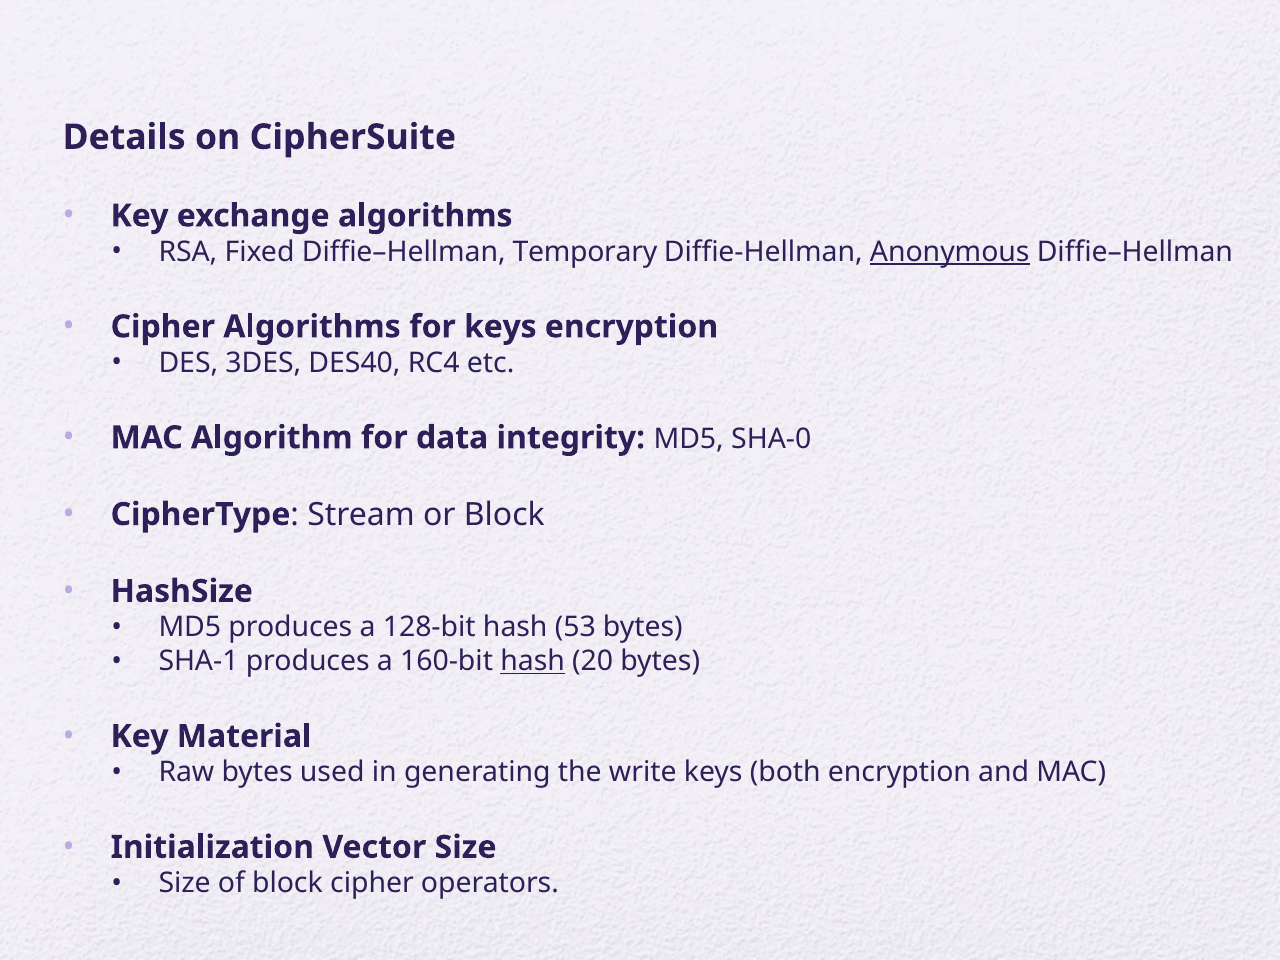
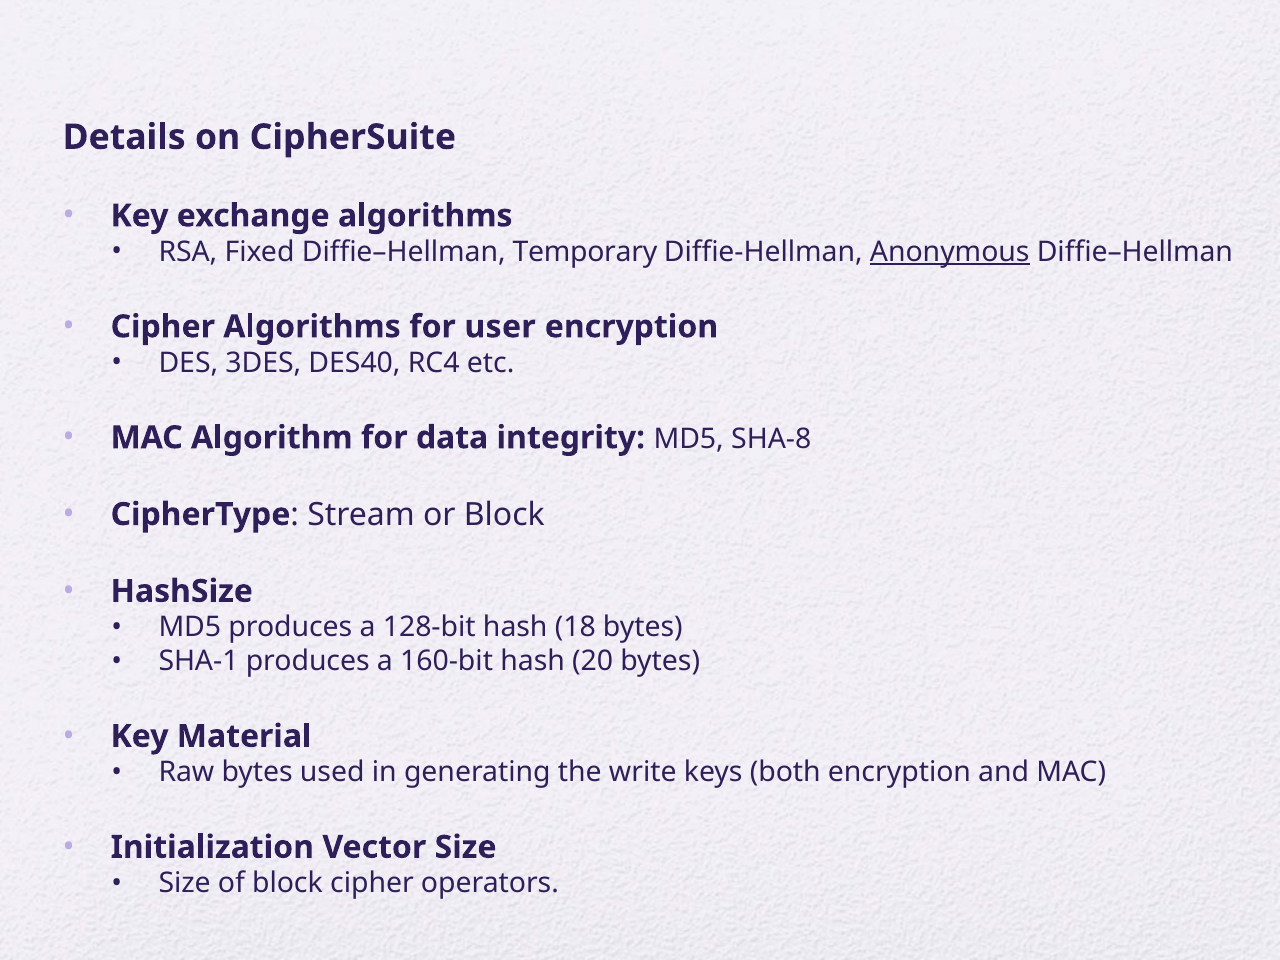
for keys: keys -> user (500, 327)
SHA-0: SHA-0 -> SHA-8 (771, 439)
53: 53 -> 18 (575, 627)
hash underline: present -> none (533, 661)
